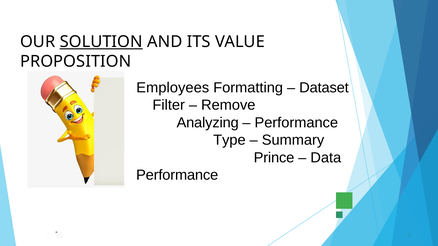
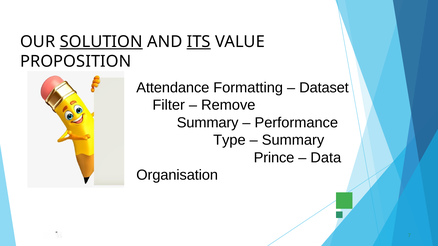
ITS underline: none -> present (199, 42)
Employees: Employees -> Attendance (173, 88)
Analyzing: Analyzing -> Summary (208, 123)
Performance: Performance -> Organisation (177, 175)
